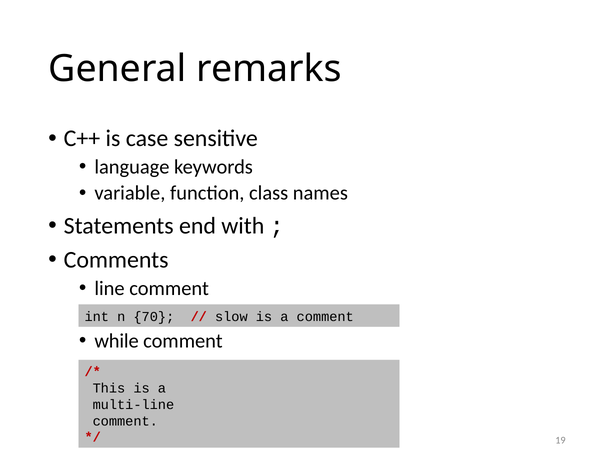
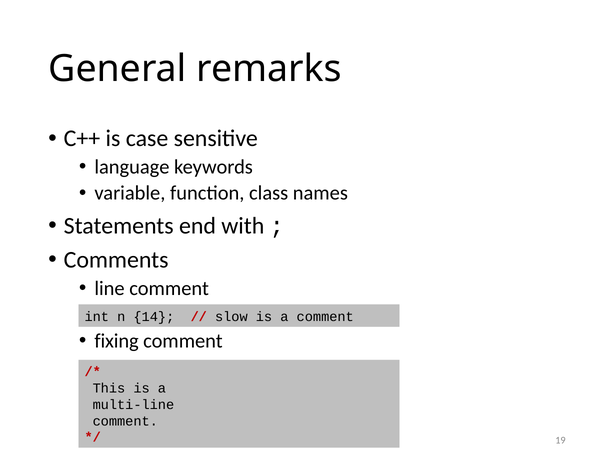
70: 70 -> 14 (154, 316)
while: while -> fixing (117, 341)
